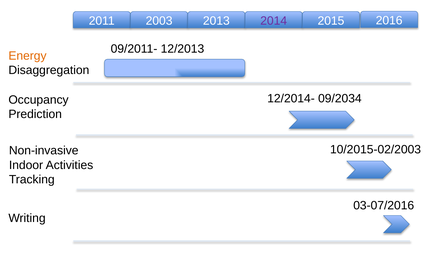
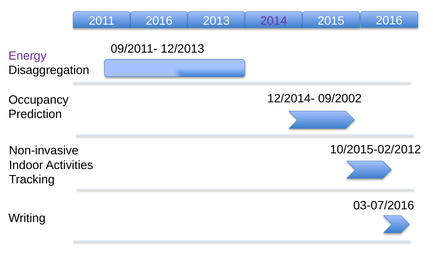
2011 2003: 2003 -> 2016 (159, 21)
Energy colour: orange -> purple (27, 56)
09/2034: 09/2034 -> 09/2002 (340, 98)
10/2015-02/2003: 10/2015-02/2003 -> 10/2015-02/2012 (376, 149)
